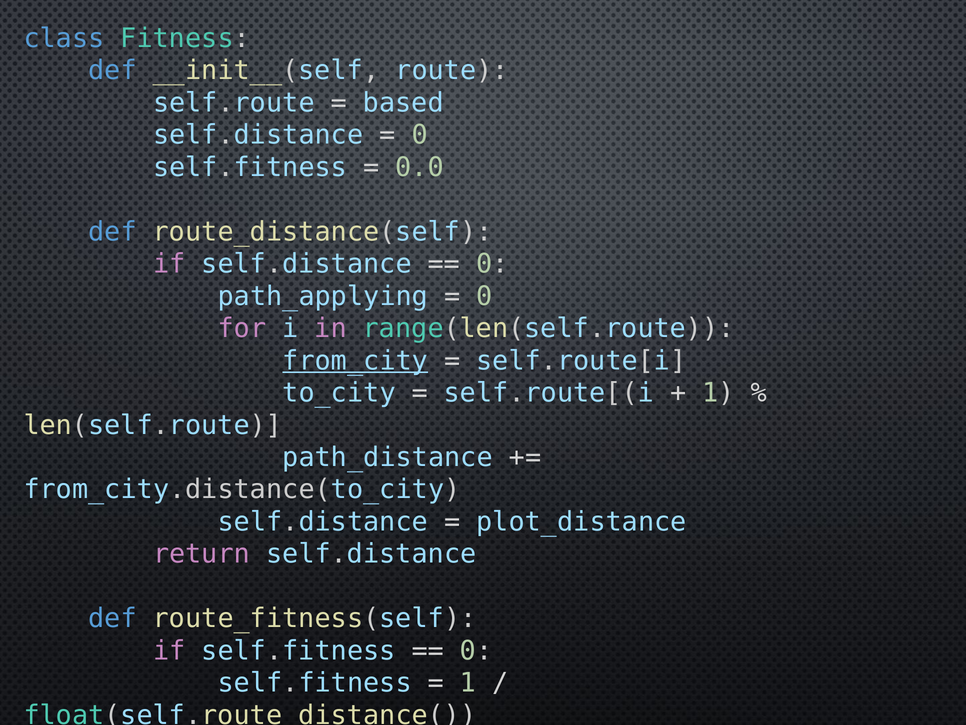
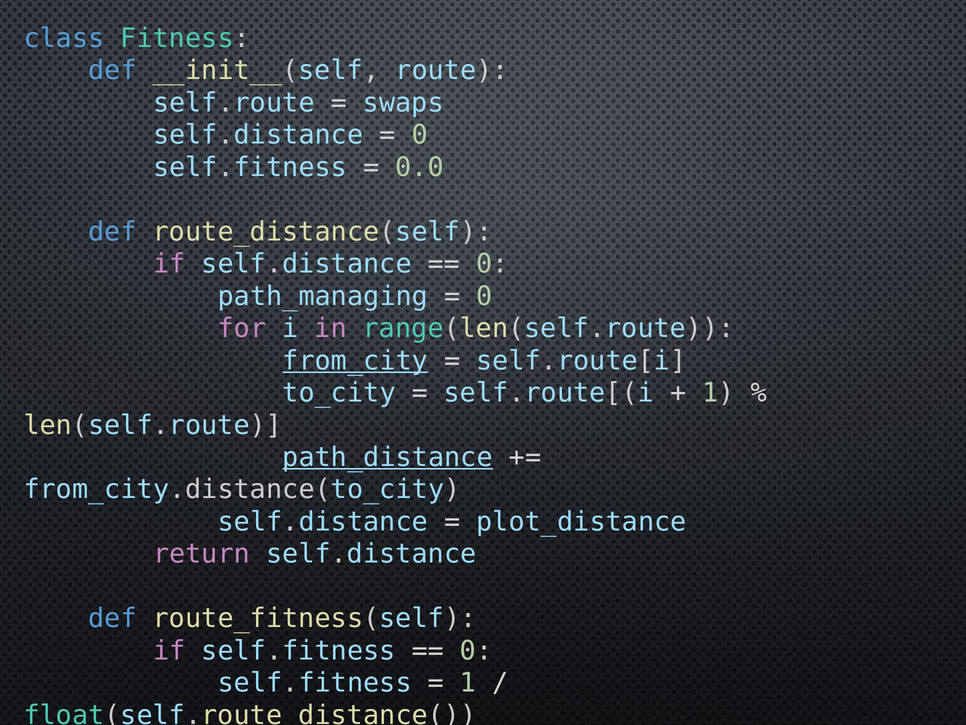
based: based -> swaps (403, 103)
path_applying: path_applying -> path_managing (323, 296)
path_distance underline: none -> present (388, 457)
